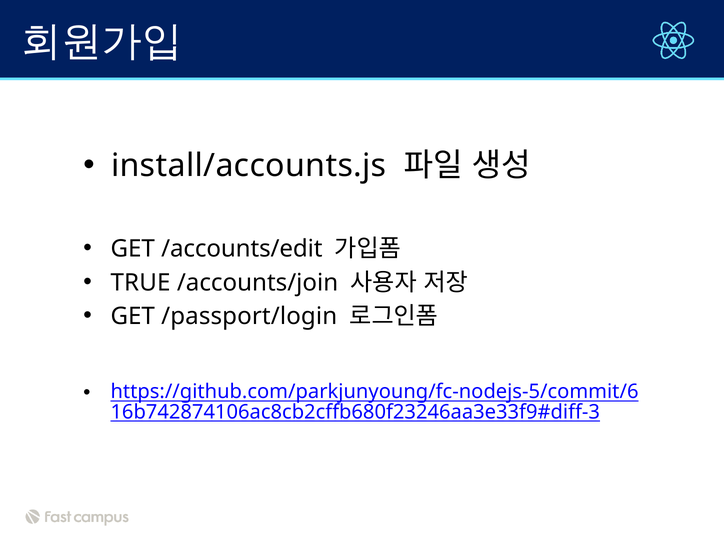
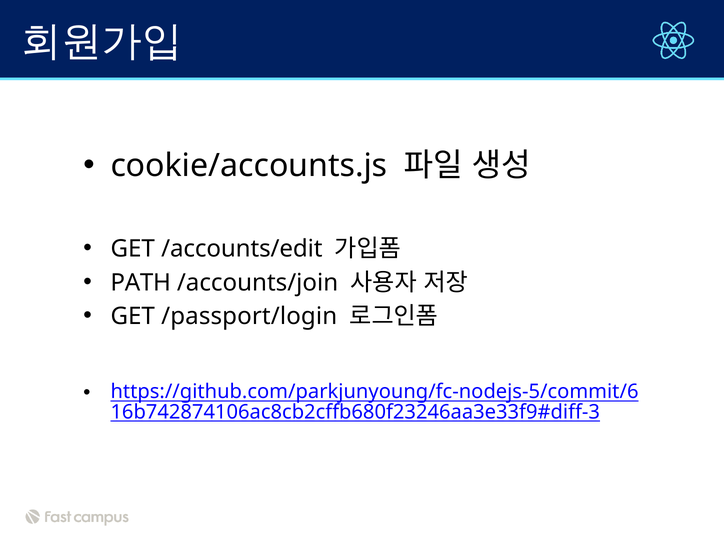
install/accounts.js: install/accounts.js -> cookie/accounts.js (249, 166)
TRUE: TRUE -> PATH (141, 283)
